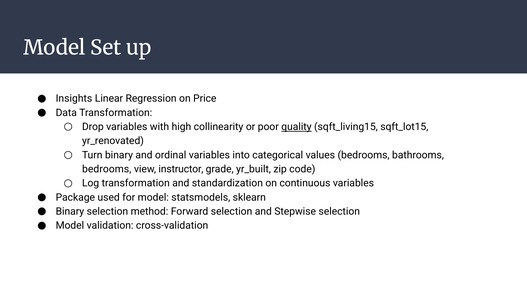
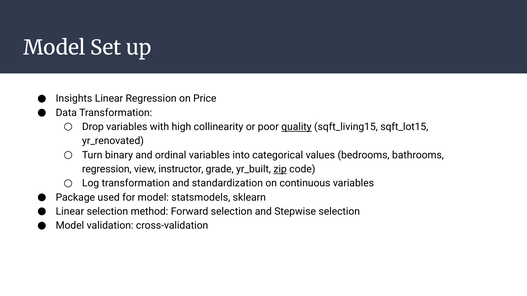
bedrooms: bedrooms -> regression (107, 169)
zip underline: none -> present (280, 169)
Binary: Binary -> Linear (70, 212)
